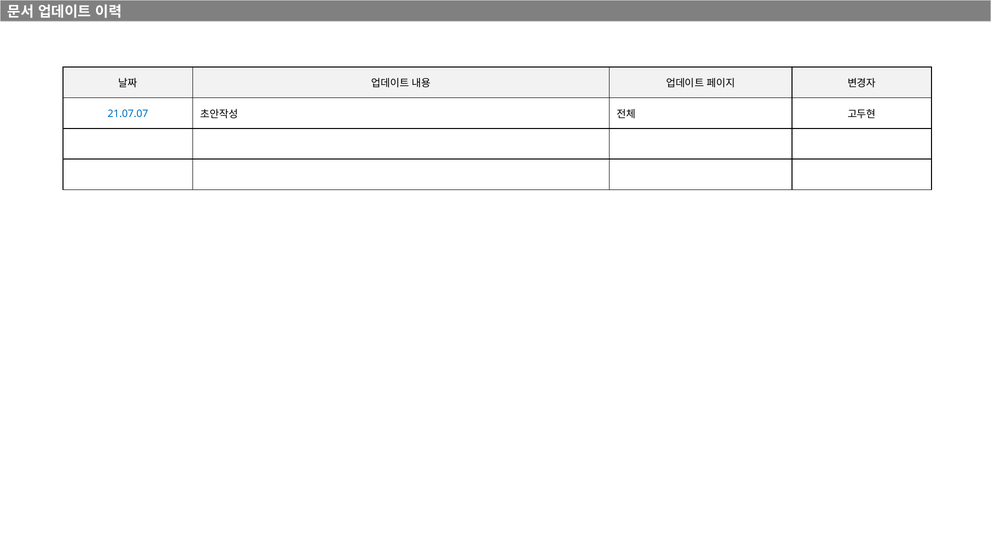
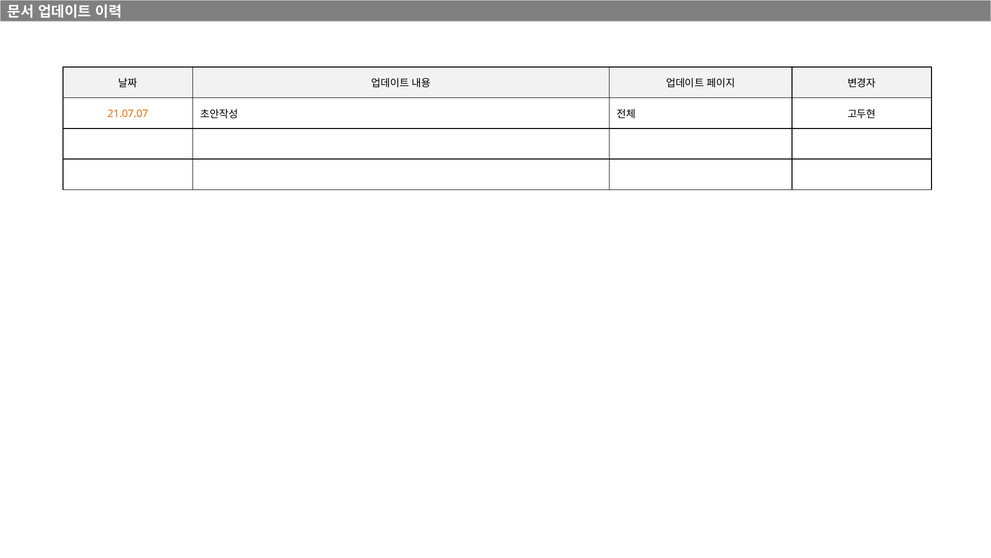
21.07.07 colour: blue -> orange (128, 114)
